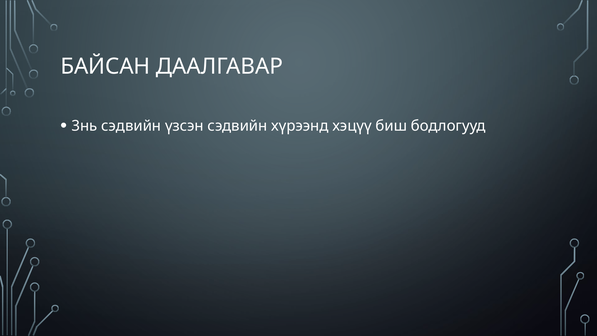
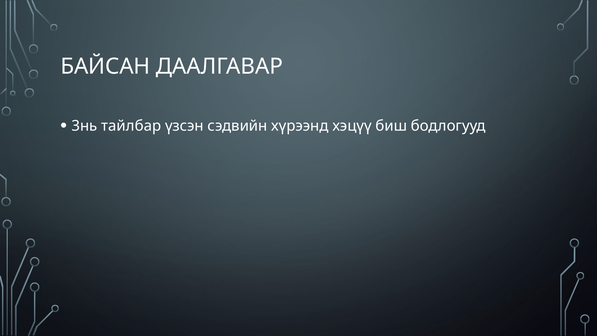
3нь сэдвийн: сэдвийн -> тайлбар (131, 126)
